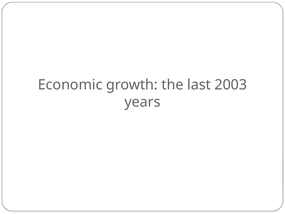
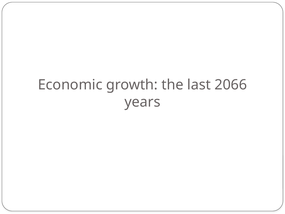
2003: 2003 -> 2066 (231, 85)
